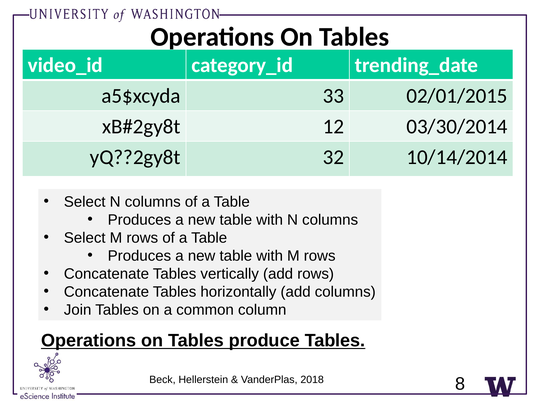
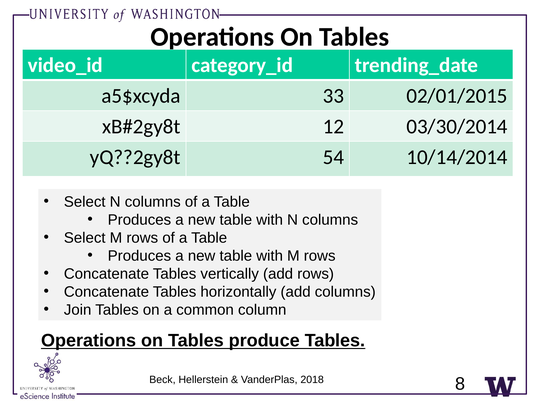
32: 32 -> 54 (333, 157)
